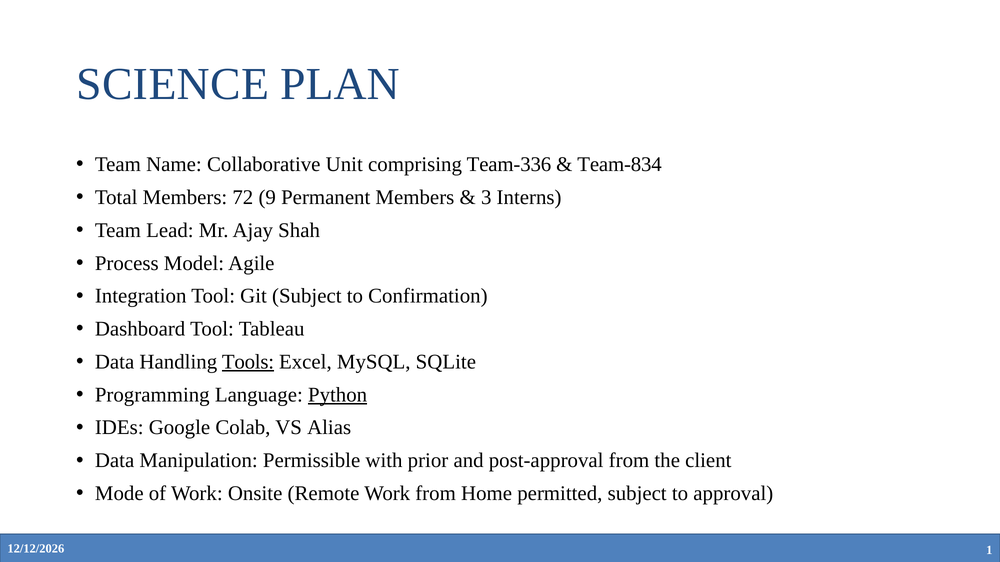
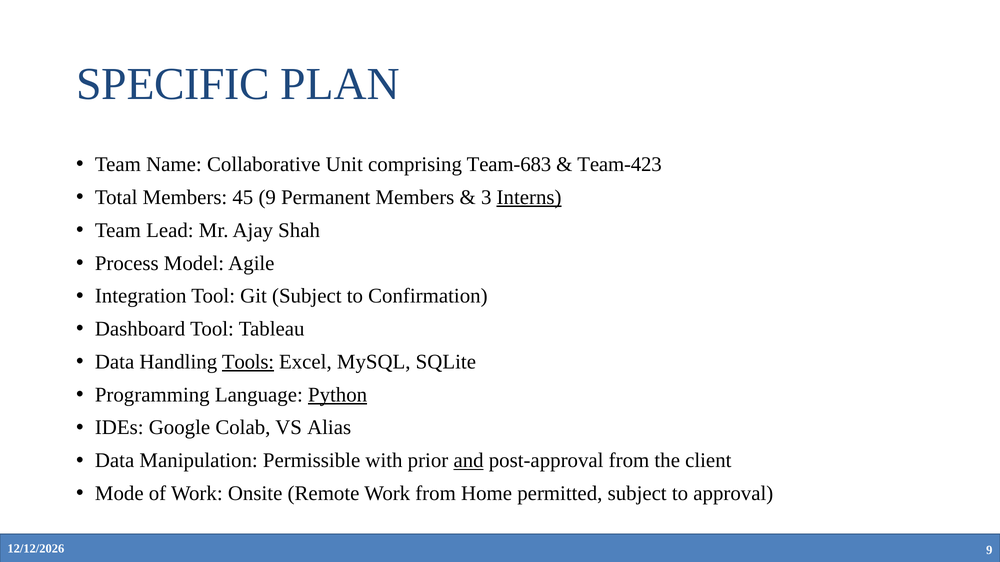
SCIENCE: SCIENCE -> SPECIFIC (173, 84)
Team-336: Team-336 -> Team-683 (509, 165)
Team-834: Team-834 -> Team-423 (620, 165)
72: 72 -> 45 (243, 198)
Interns underline: none -> present (529, 198)
and underline: none -> present (469, 461)
1: 1 -> 9 (989, 550)
